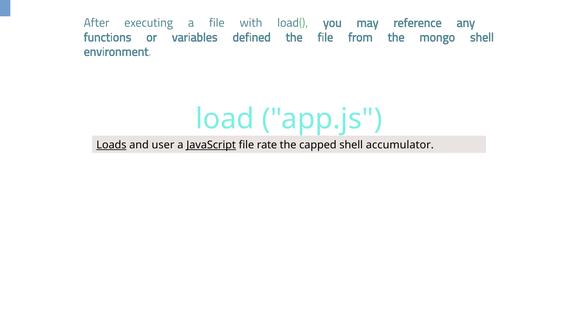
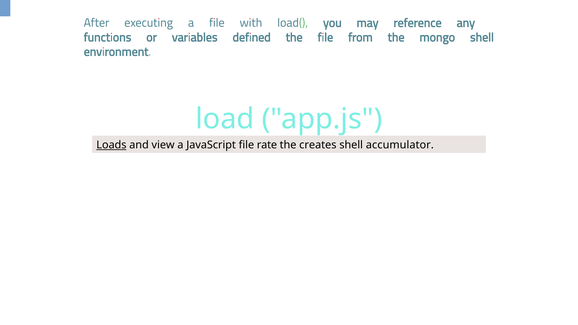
user: user -> view (163, 145)
JavaScript underline: present -> none (211, 145)
capped: capped -> creates (318, 145)
